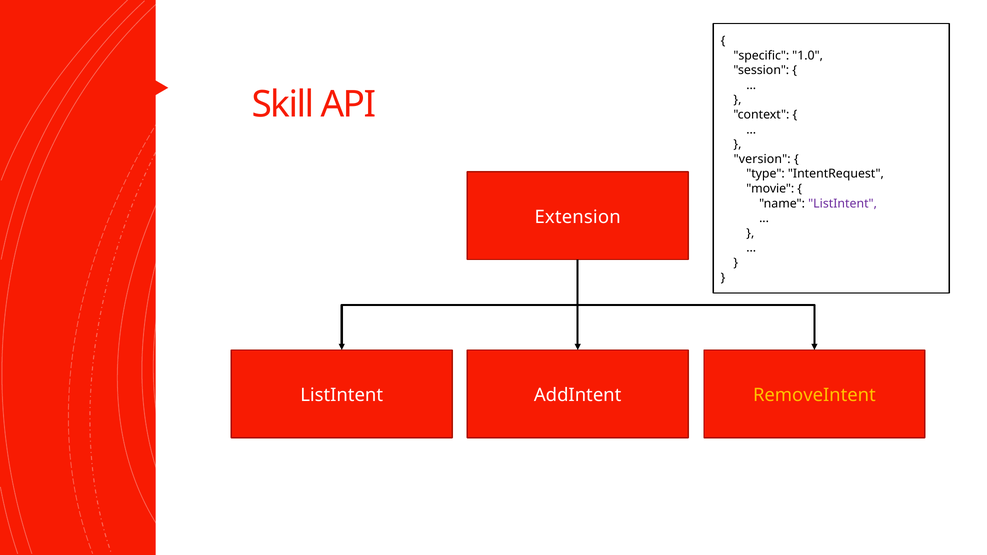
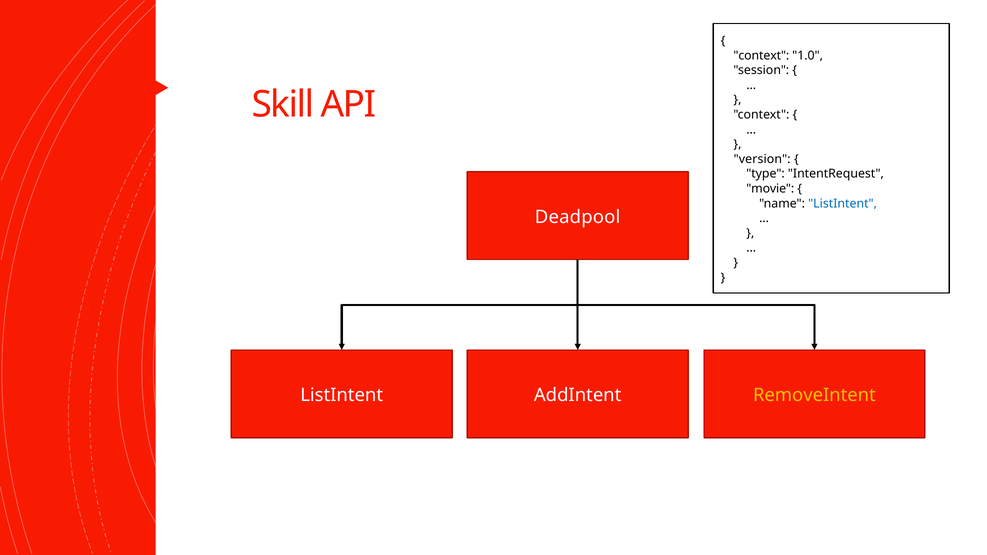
specific: specific -> context (761, 55)
ListIntent colour: purple -> blue (843, 204)
Extension: Extension -> Deadpool (578, 217)
